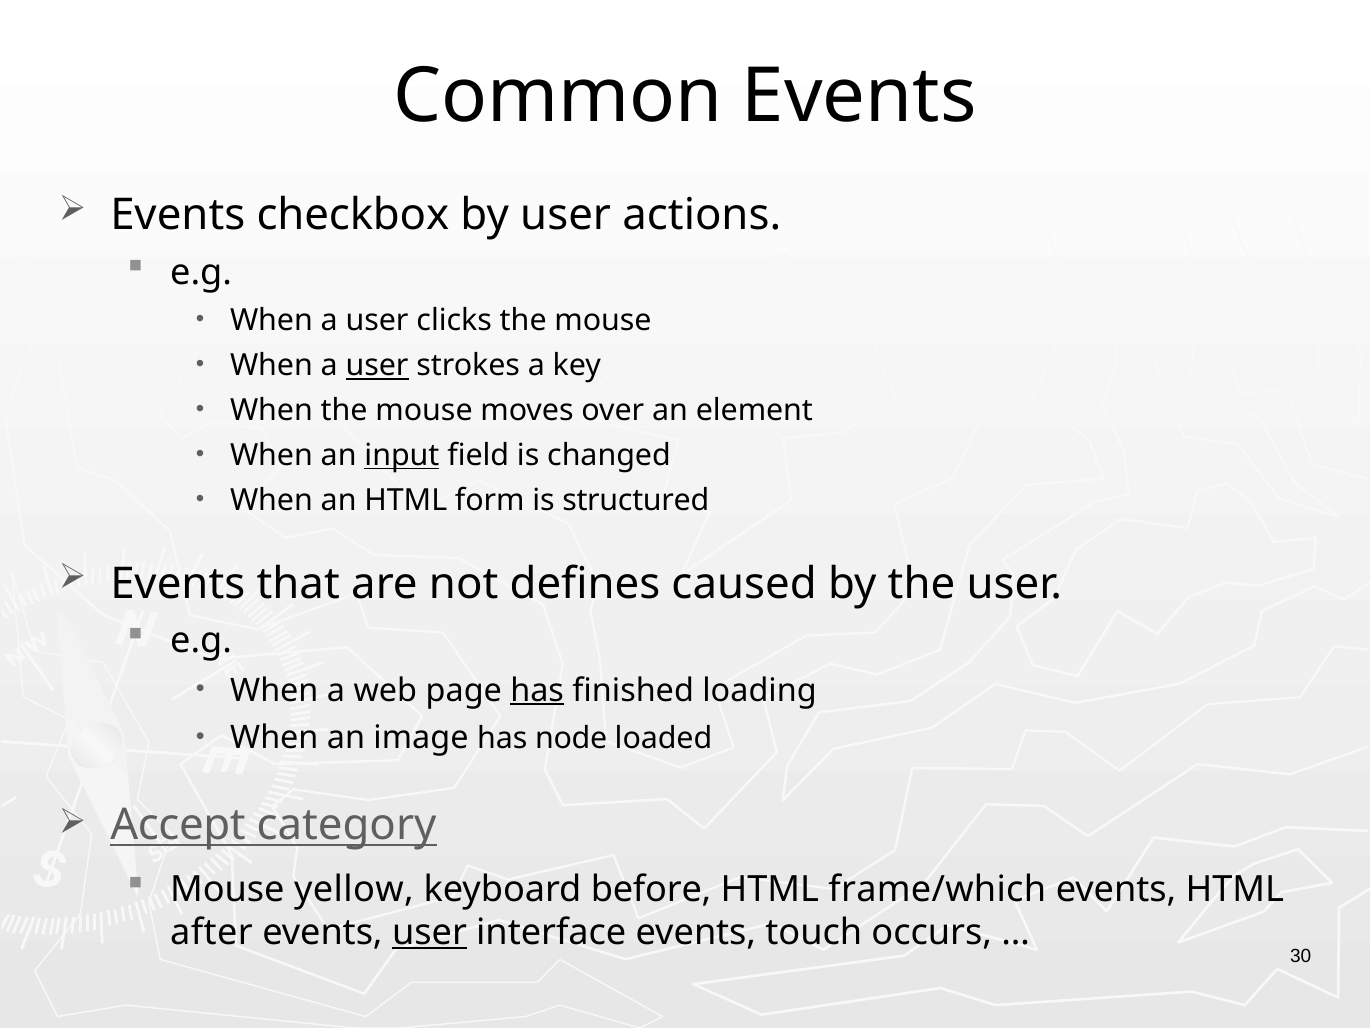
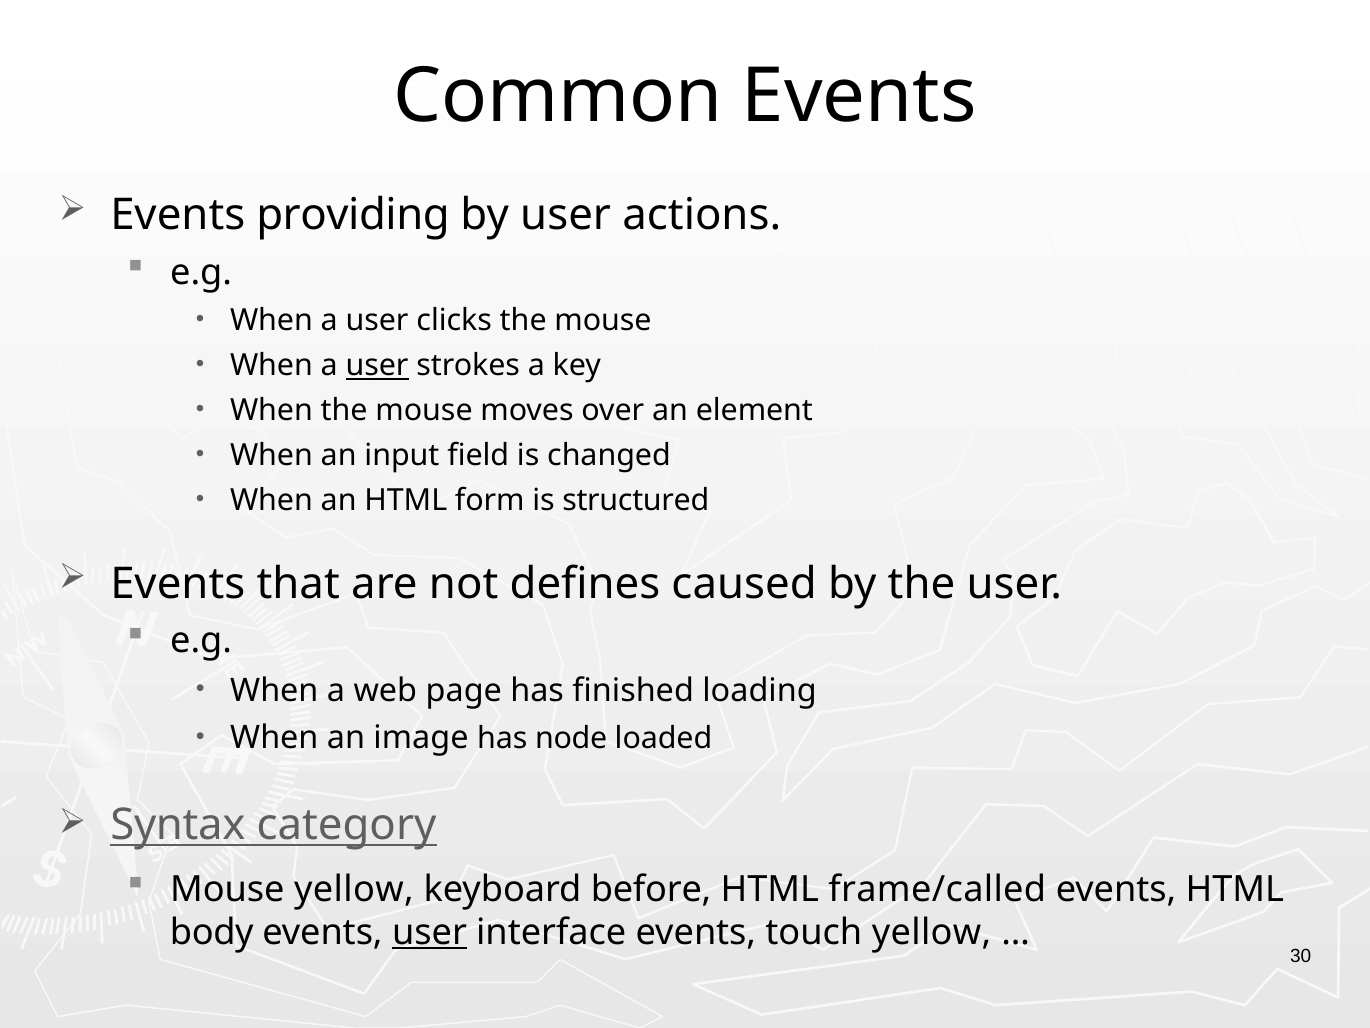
checkbox: checkbox -> providing (353, 215)
input underline: present -> none (402, 455)
has underline: present -> none (537, 690)
Accept: Accept -> Syntax (178, 825)
frame/which: frame/which -> frame/called (937, 889)
after: after -> body (212, 932)
touch occurs: occurs -> yellow (932, 932)
